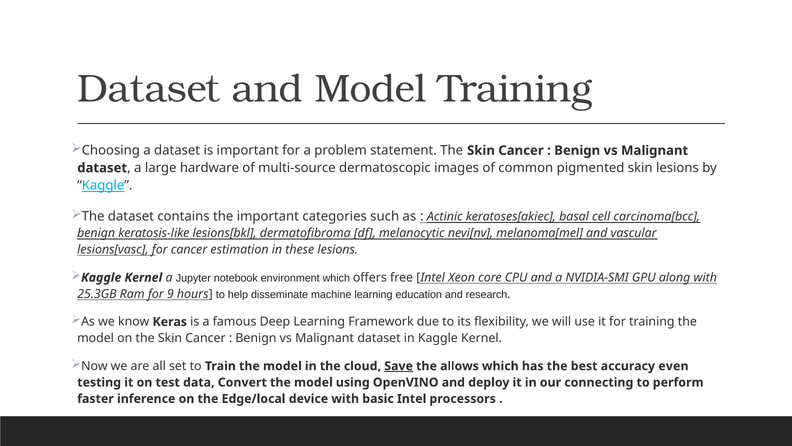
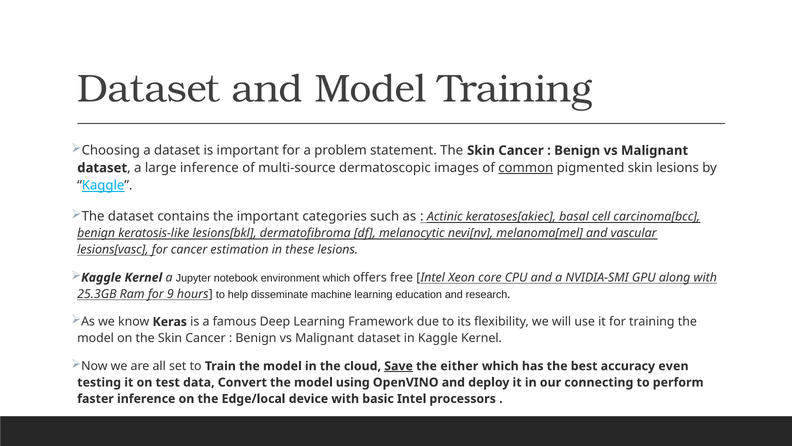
large hardware: hardware -> inference (209, 168)
common underline: none -> present (526, 168)
allows: allows -> either (459, 366)
